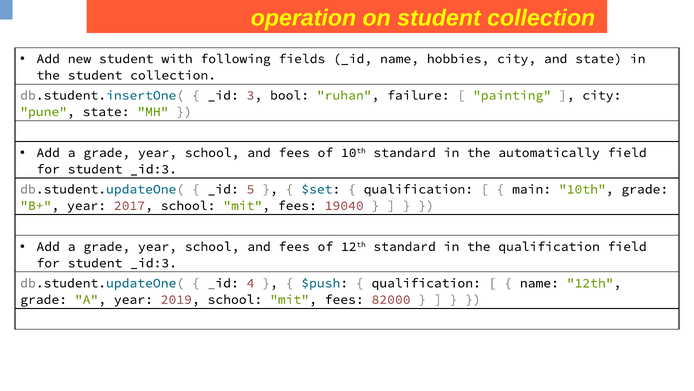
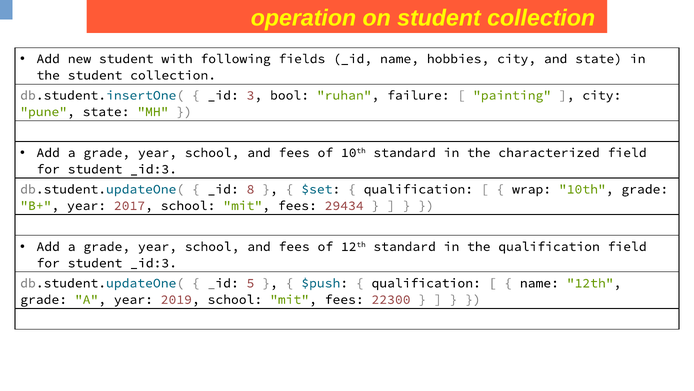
automatically: automatically -> characterized (549, 152)
5: 5 -> 8 (251, 189)
main: main -> wrap (532, 189)
19040: 19040 -> 29434 (344, 205)
4: 4 -> 5 (251, 283)
82000: 82000 -> 22300 (391, 299)
